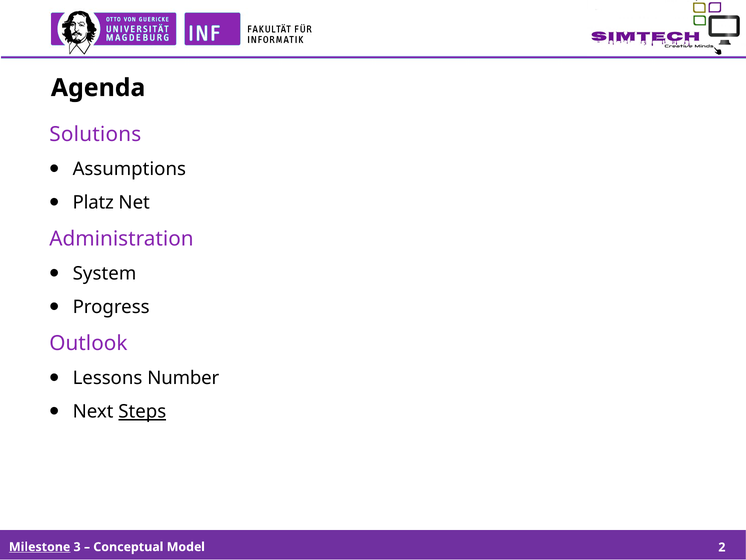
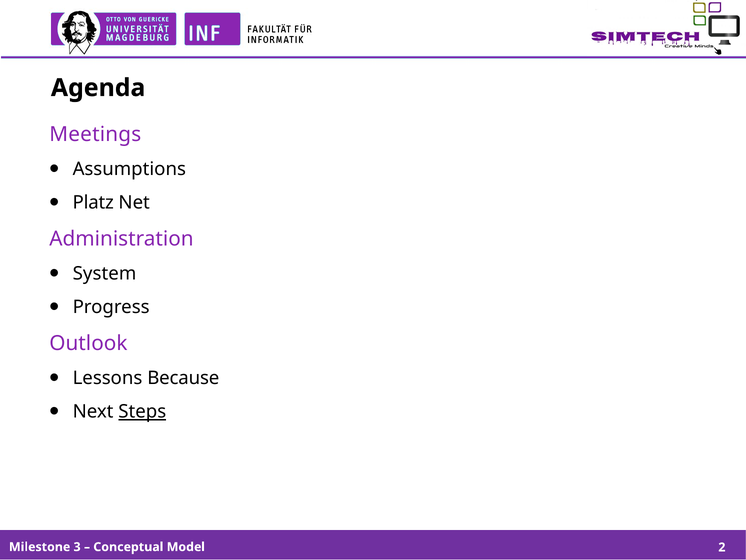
Solutions: Solutions -> Meetings (95, 134)
Number: Number -> Because (183, 378)
Milestone underline: present -> none (40, 547)
